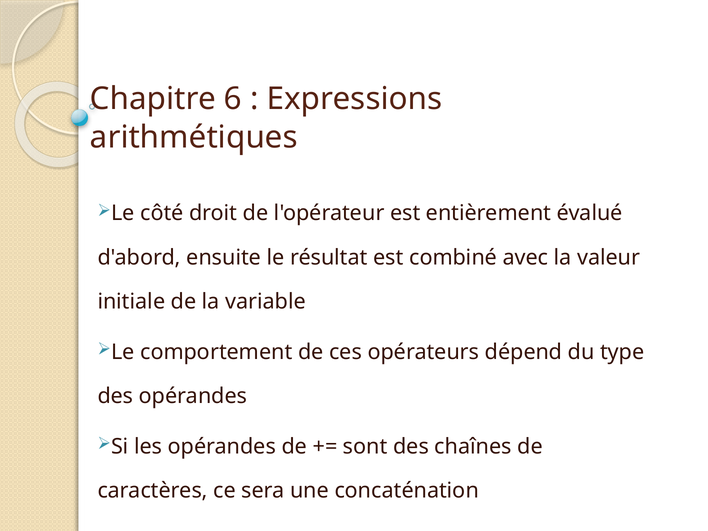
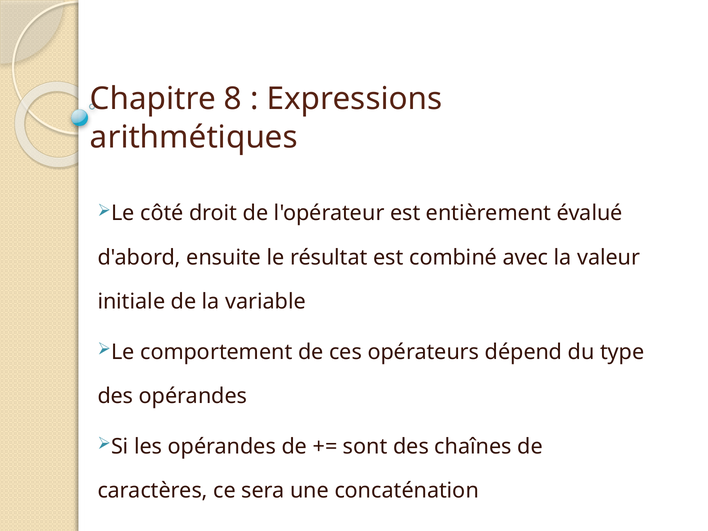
6: 6 -> 8 (233, 99)
